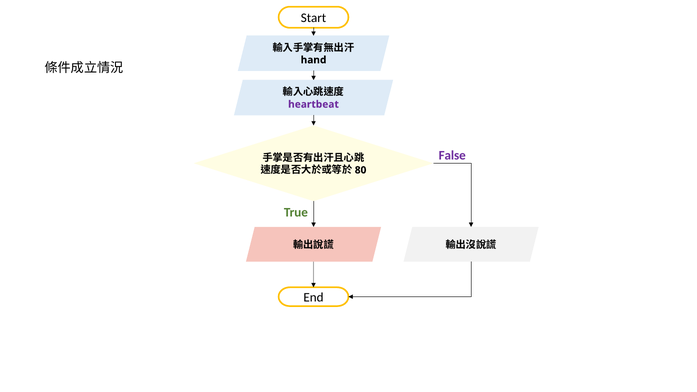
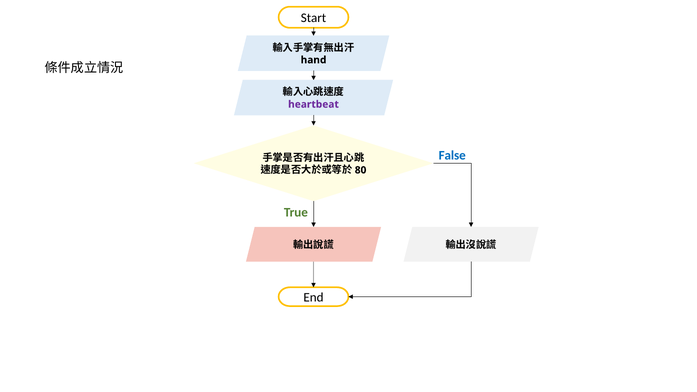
False colour: purple -> blue (452, 155)
